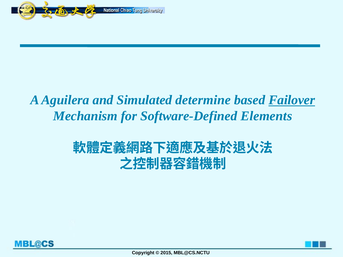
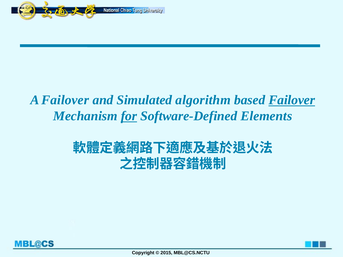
A Aguilera: Aguilera -> Failover (65, 100)
determine: determine -> algorithm (203, 100)
for underline: none -> present (129, 116)
